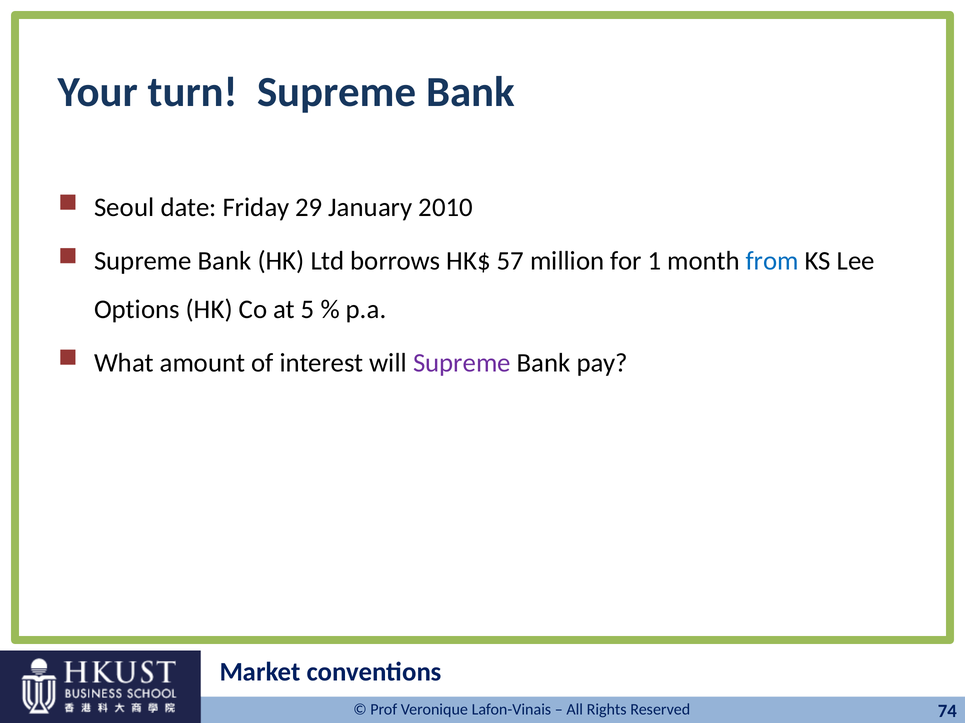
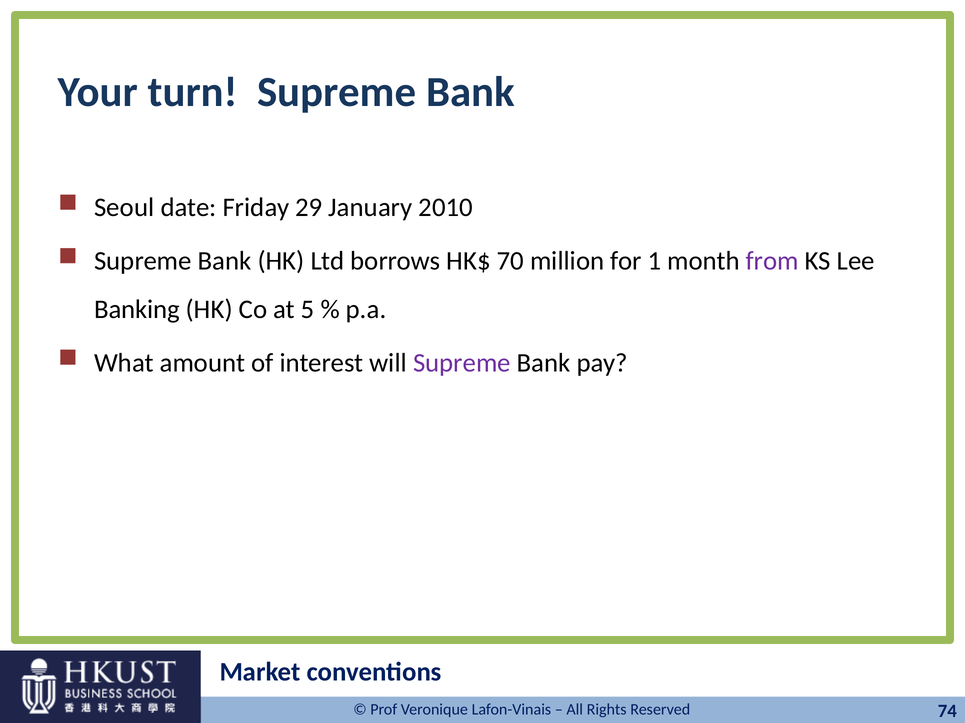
57: 57 -> 70 (510, 261)
from colour: blue -> purple (772, 261)
Options: Options -> Banking (137, 310)
